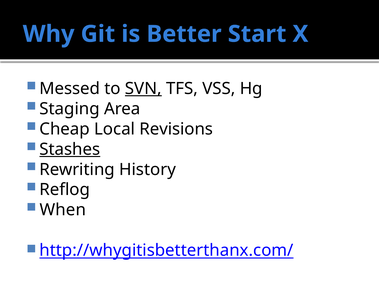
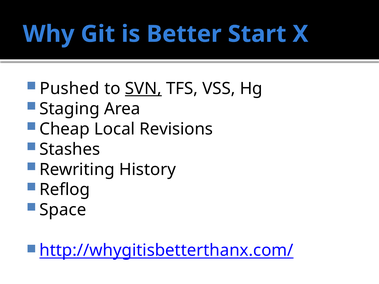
Messed: Messed -> Pushed (70, 89)
Stashes underline: present -> none (70, 149)
When: When -> Space (63, 210)
